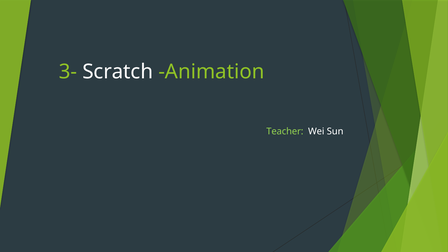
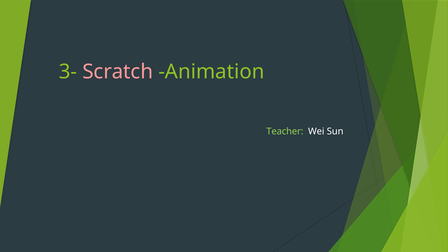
Scratch colour: white -> pink (118, 72)
